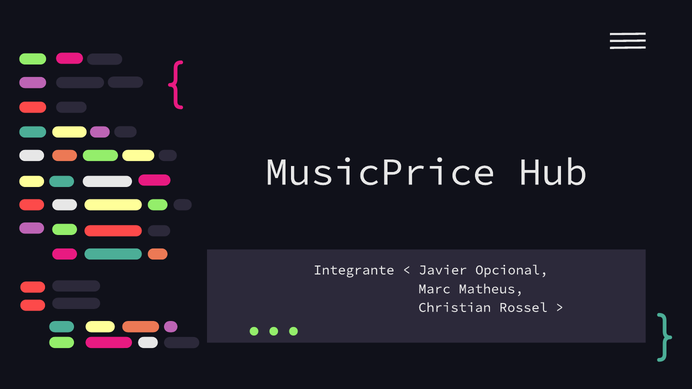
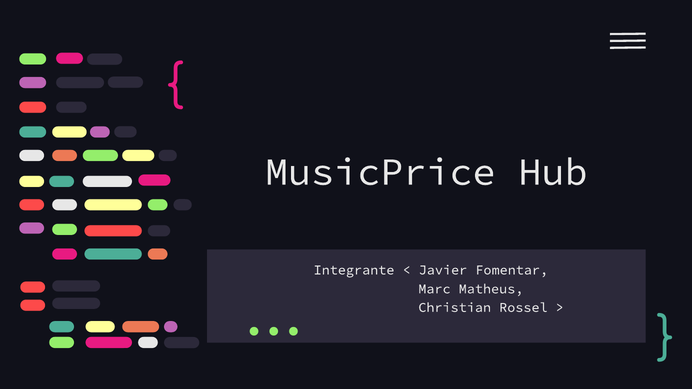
Opcional: Opcional -> Fomentar (512, 270)
